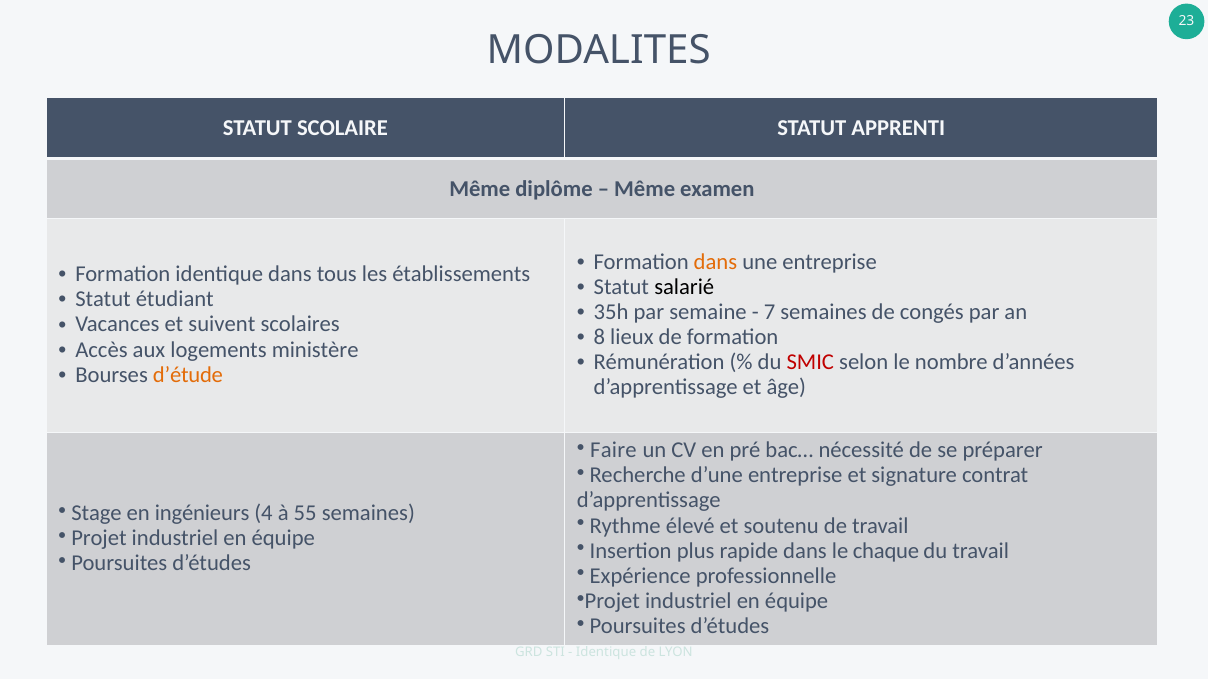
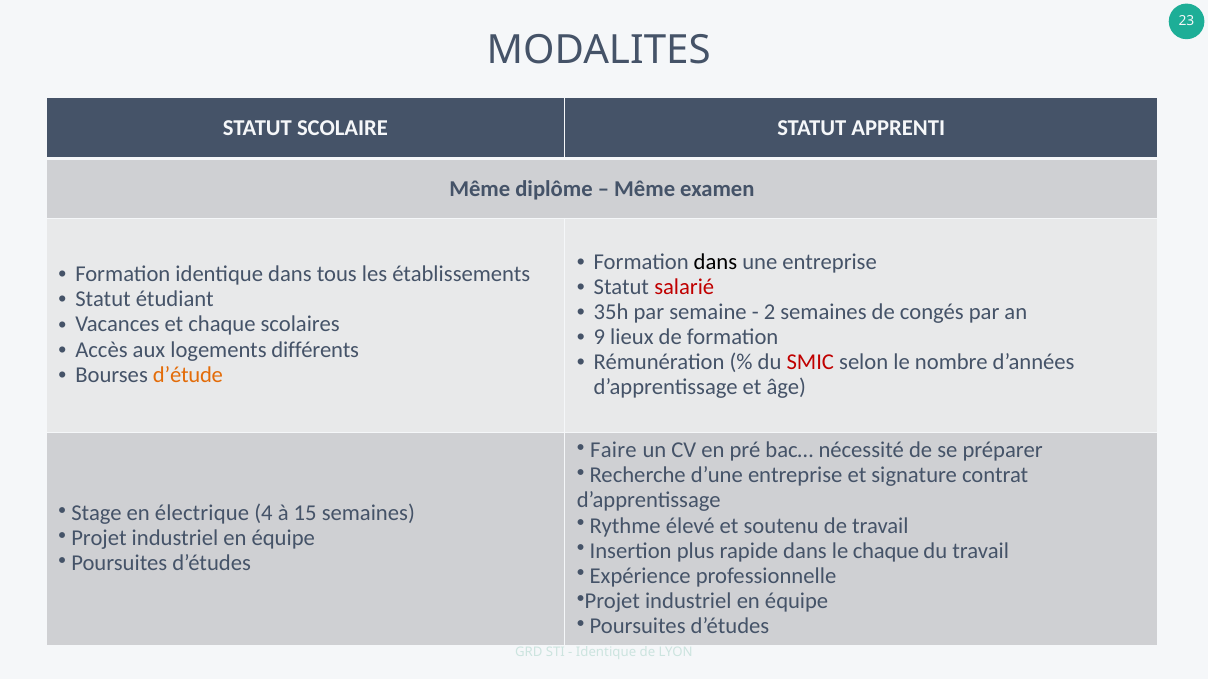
dans colour: orange -> black (715, 262)
salarié colour: black -> red (684, 287)
7: 7 -> 2 (770, 312)
et suivent: suivent -> chaque (222, 325)
8: 8 -> 9 (599, 337)
ministère: ministère -> différents (315, 350)
ingénieurs: ingénieurs -> électrique (202, 513)
55: 55 -> 15 (305, 513)
